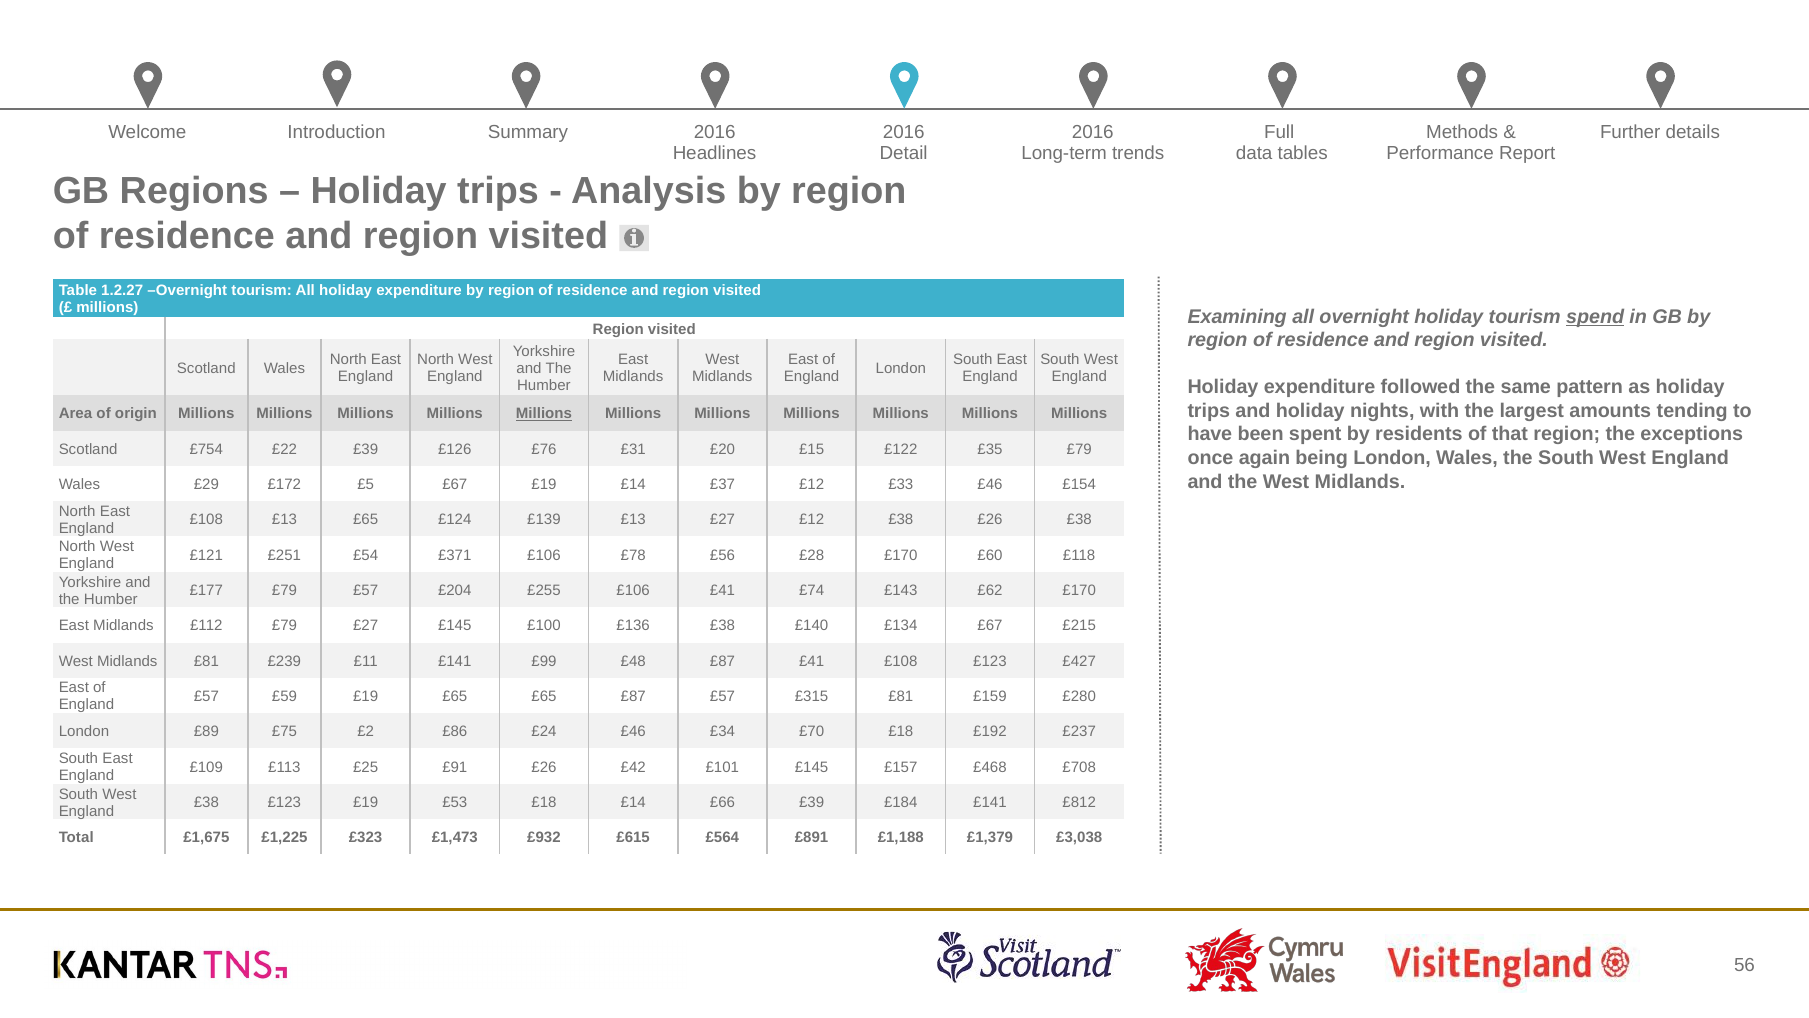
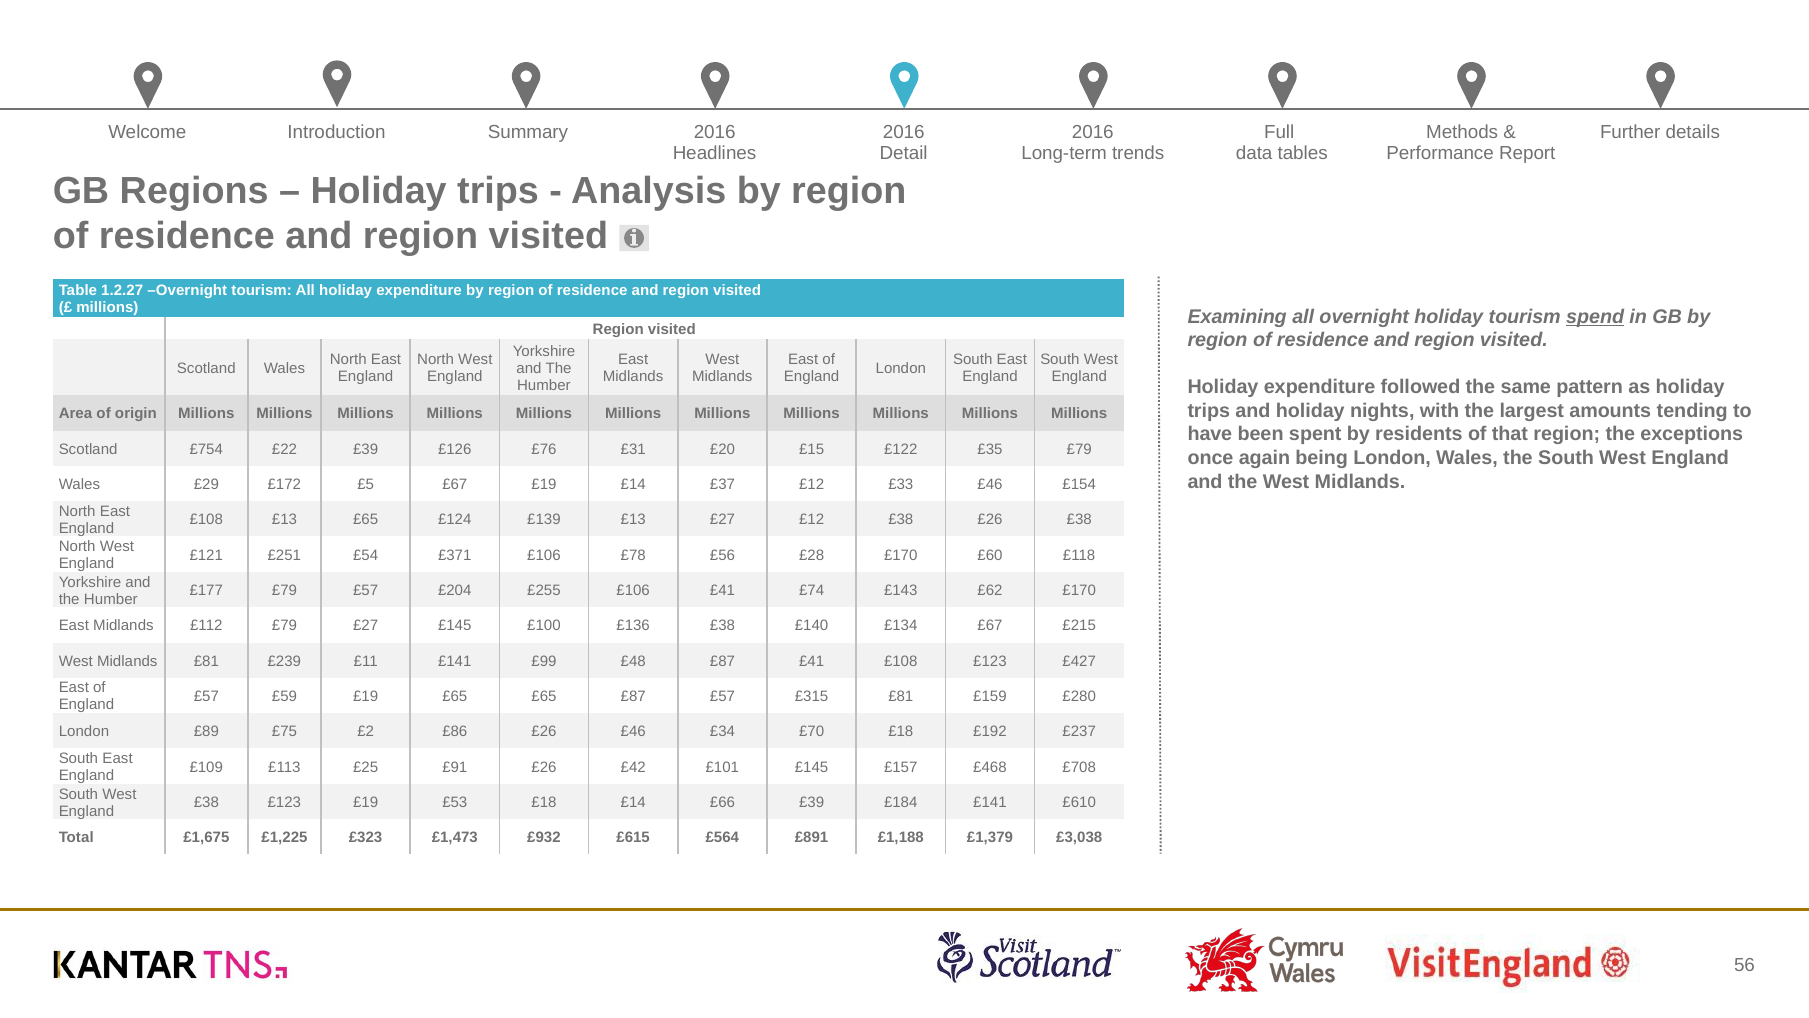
Millions underline: present -> none (544, 414)
£86 £24: £24 -> £26 (544, 731)
£812: £812 -> £610 (1079, 802)
